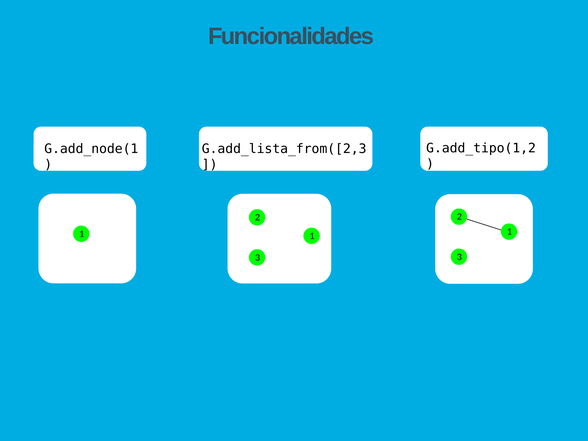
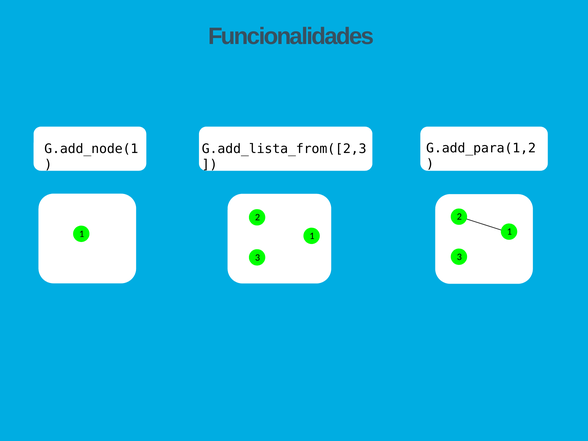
G.add_tipo(1,2: G.add_tipo(1,2 -> G.add_para(1,2 (481, 148)
